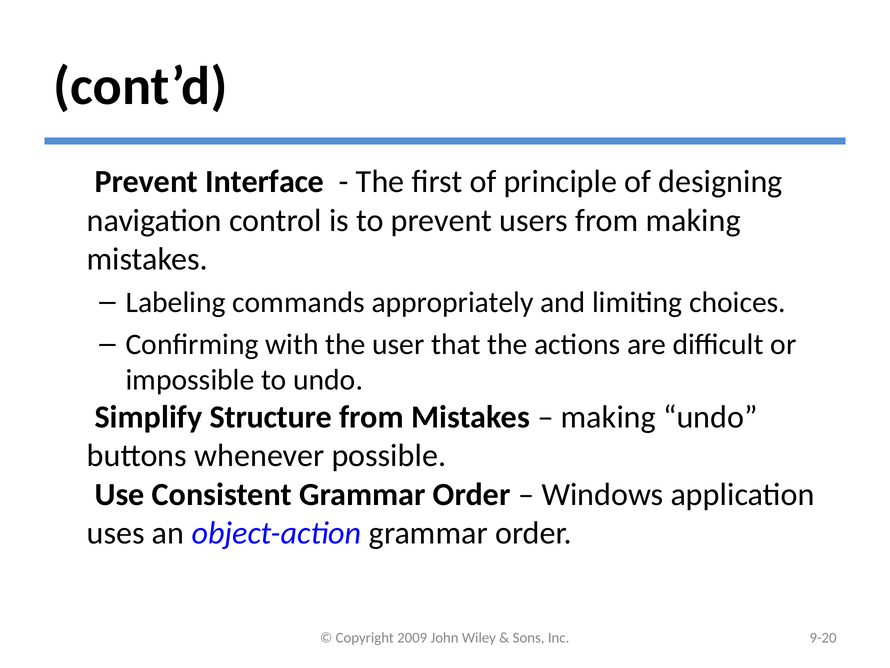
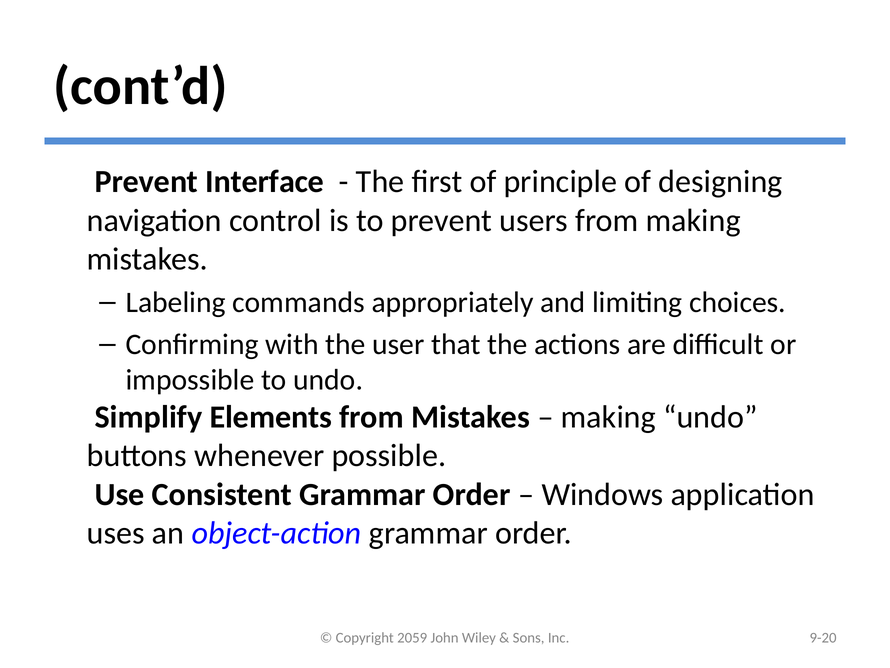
Structure: Structure -> Elements (271, 417)
2009: 2009 -> 2059 (412, 637)
